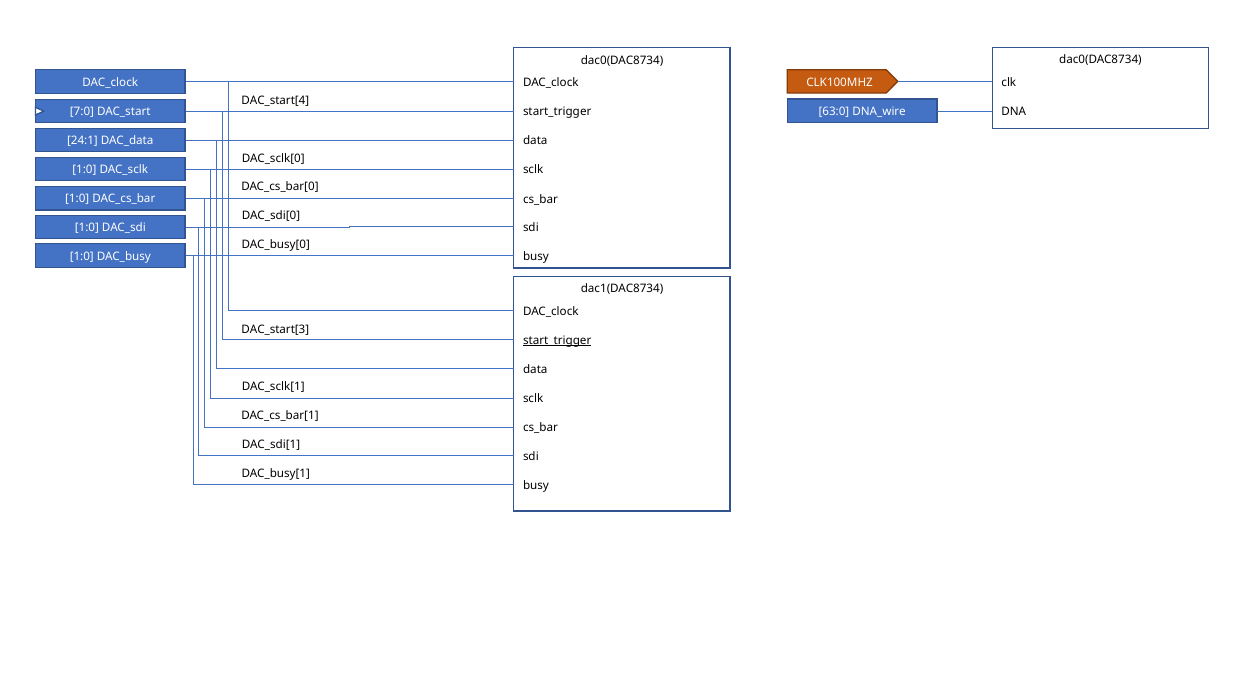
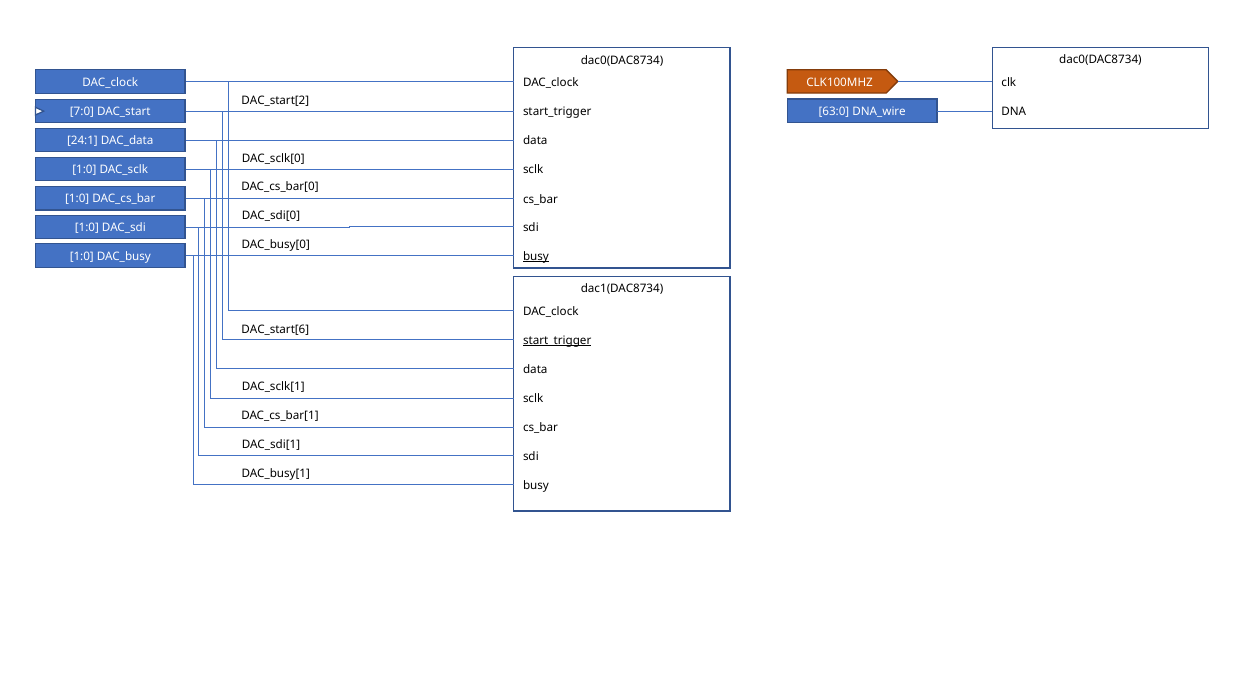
DAC_start[4: DAC_start[4 -> DAC_start[2 (275, 101)
busy underline: none -> present (536, 257)
DAC_start[3: DAC_start[3 -> DAC_start[6 (275, 329)
